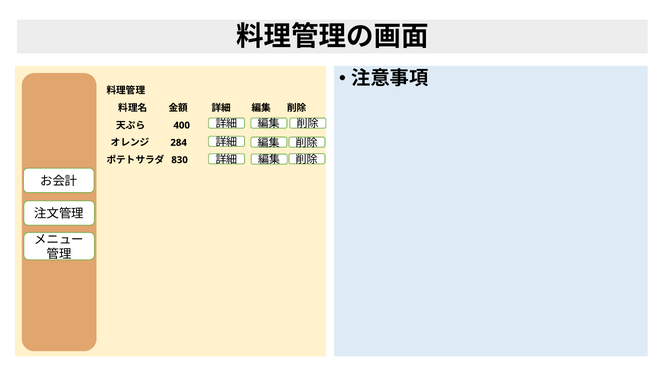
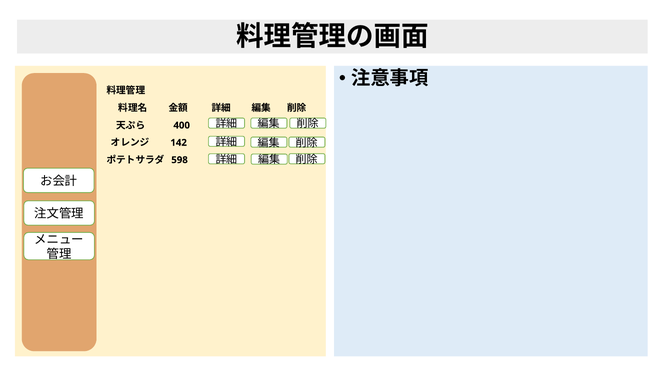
284: 284 -> 142 (179, 143)
830: 830 -> 598 (180, 160)
